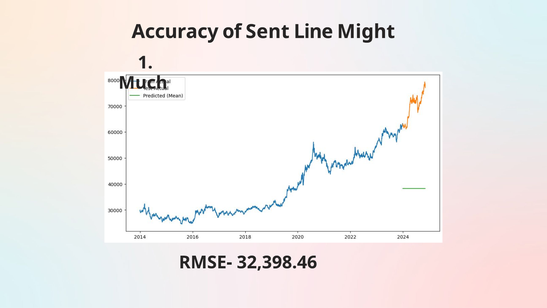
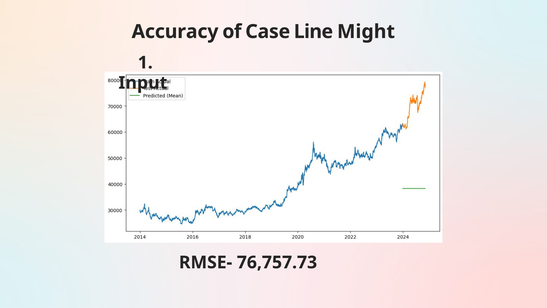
Sent: Sent -> Case (268, 32)
Much: Much -> Input (143, 83)
32,398.46: 32,398.46 -> 76,757.73 (277, 262)
